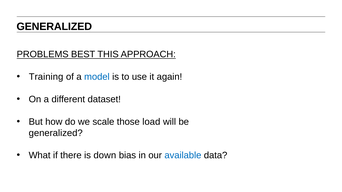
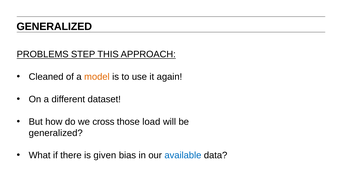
BEST: BEST -> STEP (83, 54)
Training: Training -> Cleaned (46, 77)
model colour: blue -> orange (97, 77)
scale: scale -> cross (103, 122)
down: down -> given (105, 155)
